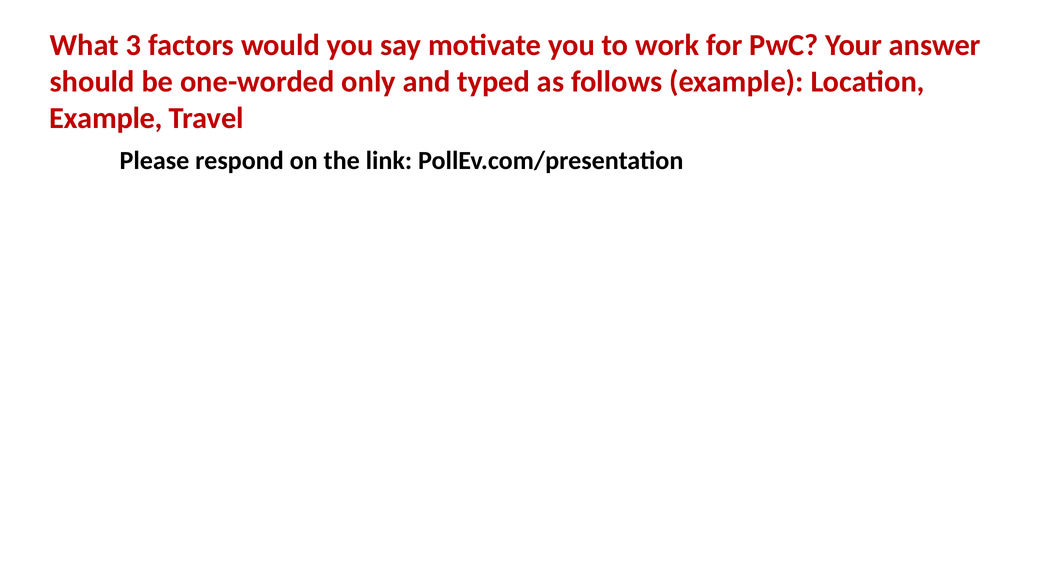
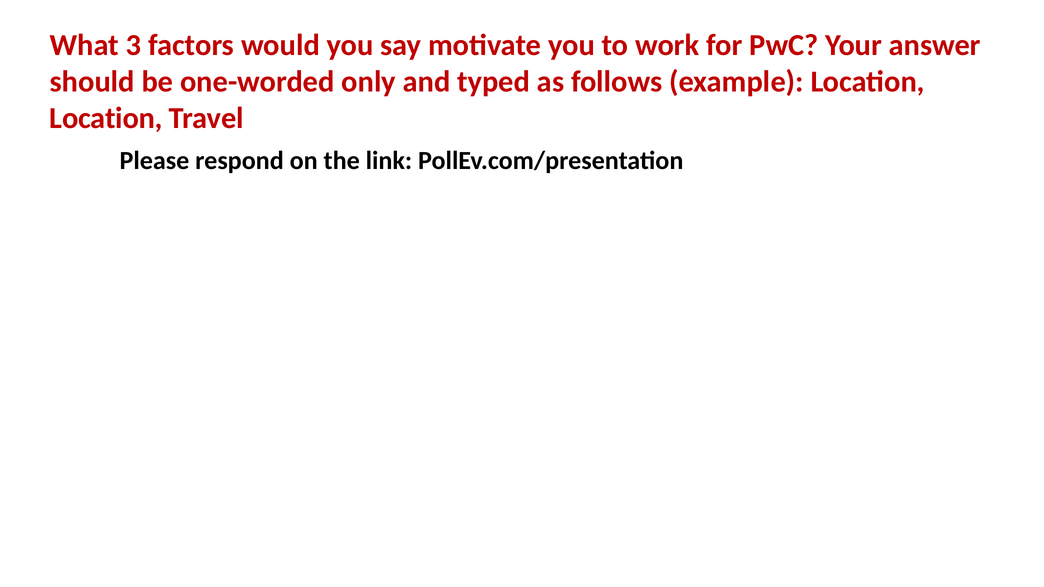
Example: Example -> Location (106, 118)
